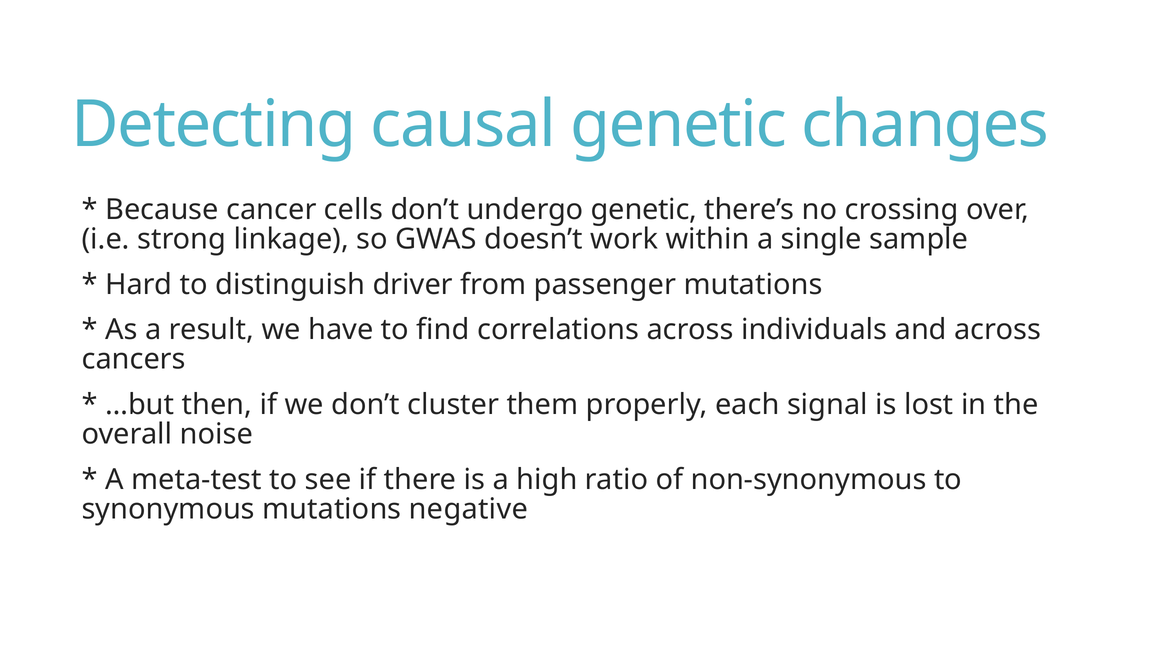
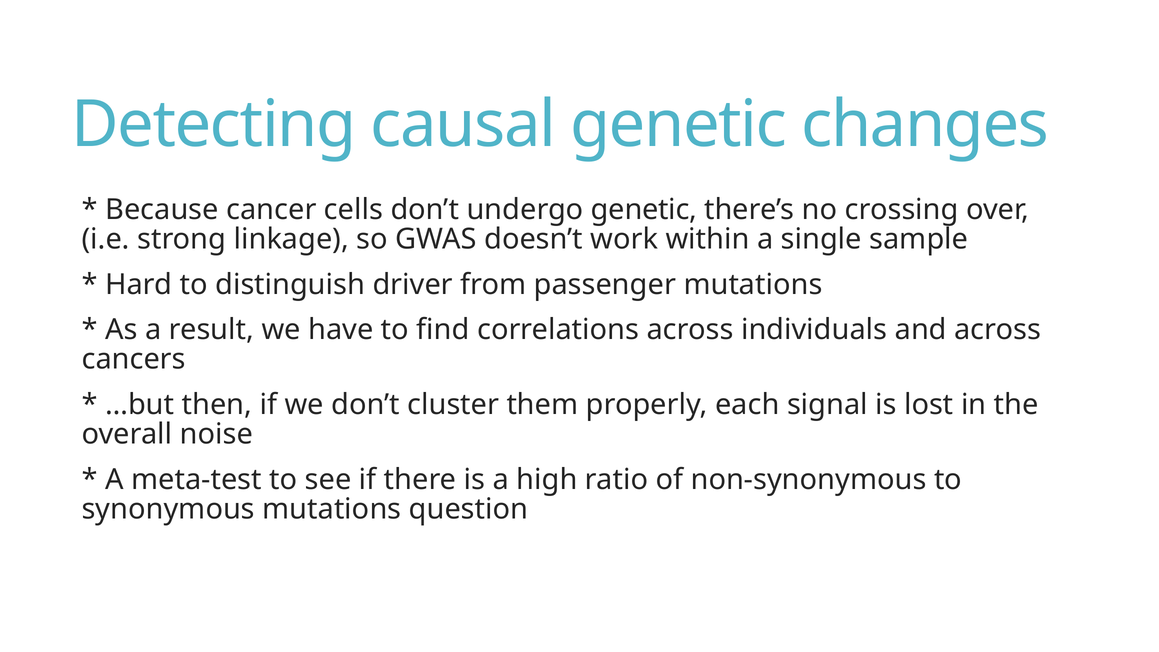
negative: negative -> question (468, 509)
